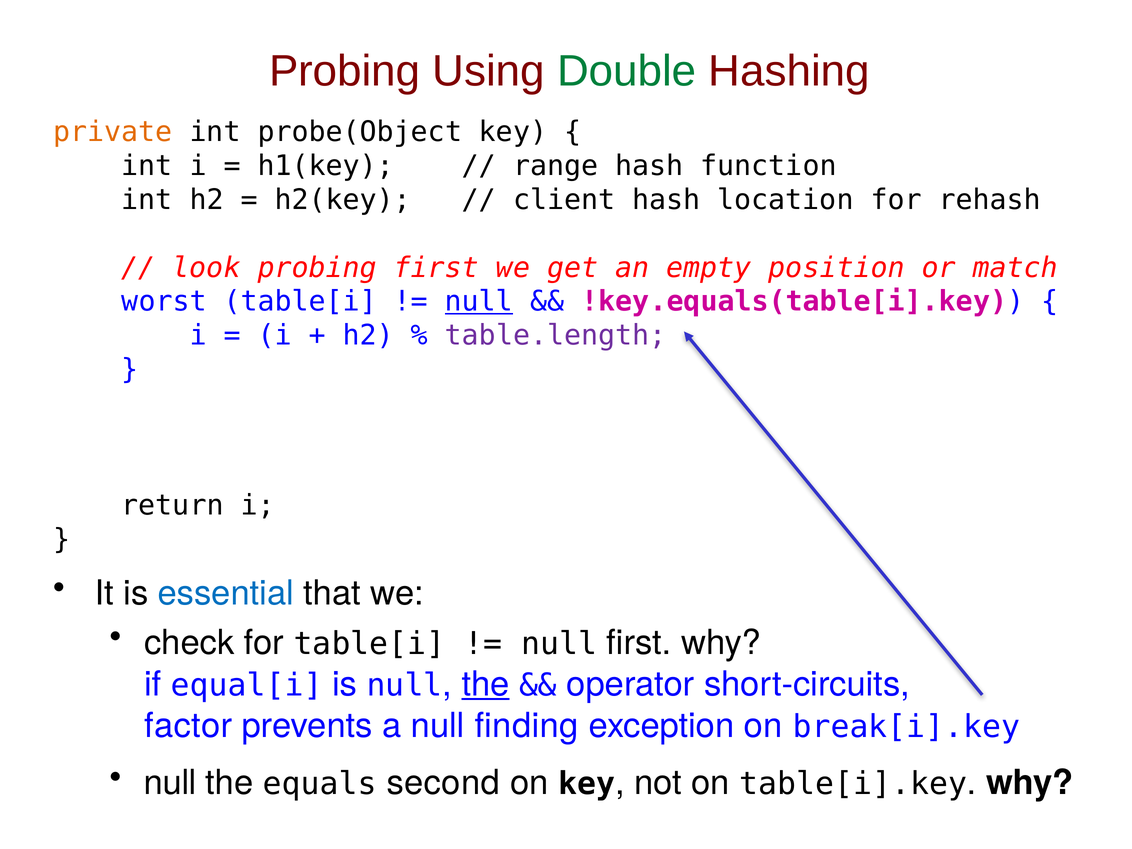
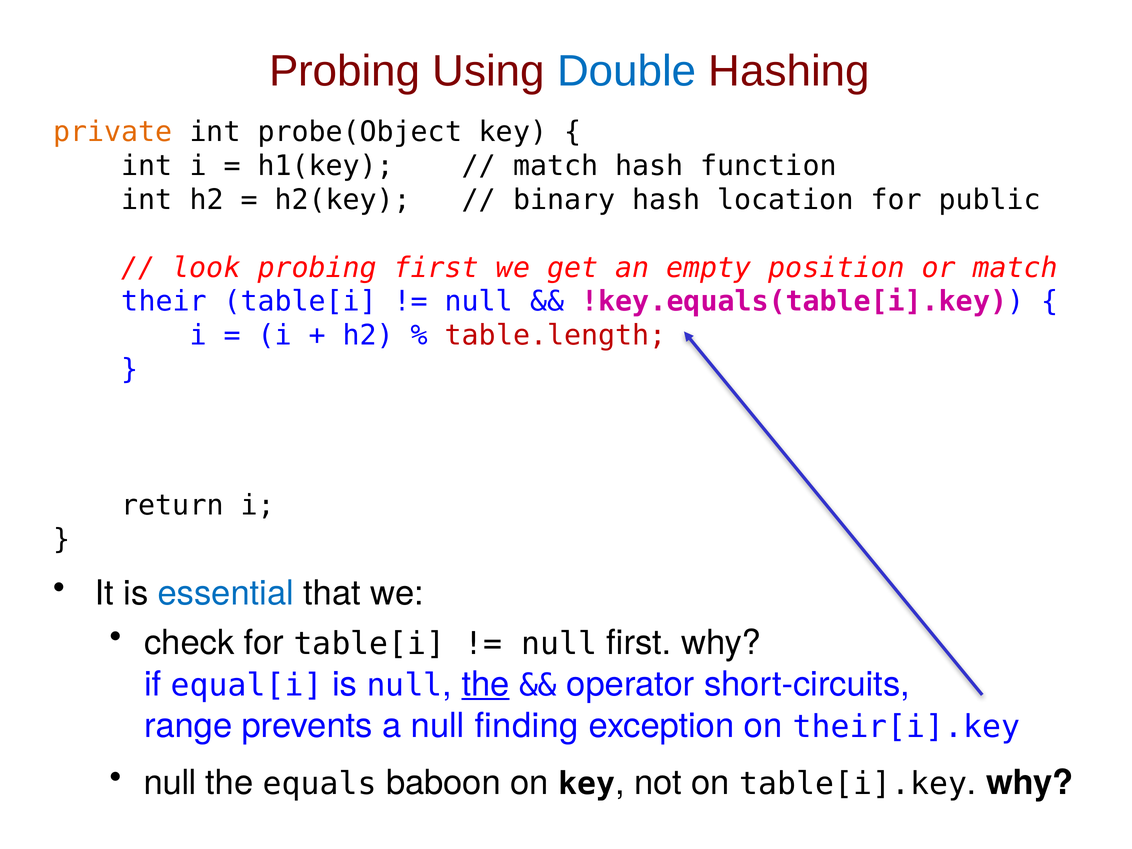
Double colour: green -> blue (627, 71)
range: range -> match (556, 166)
client: client -> binary (564, 200)
rehash: rehash -> public (990, 200)
worst: worst -> their (164, 302)
null underline: present -> none (479, 302)
table.length colour: purple -> red (556, 336)
factor: factor -> range (188, 726)
break[i].key: break[i].key -> their[i].key (906, 727)
second: second -> baboon (443, 783)
